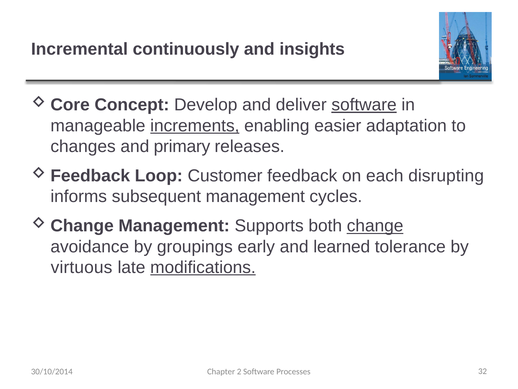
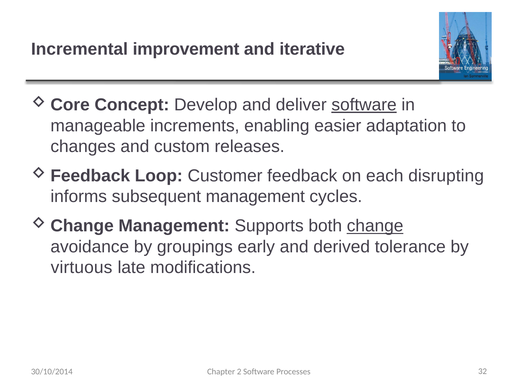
continuously: continuously -> improvement (186, 49)
insights: insights -> iterative (312, 49)
increments underline: present -> none (195, 125)
primary: primary -> custom (182, 146)
learned: learned -> derived (342, 246)
modifications underline: present -> none (203, 267)
